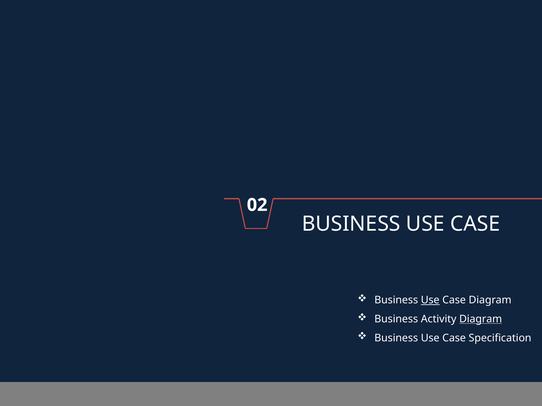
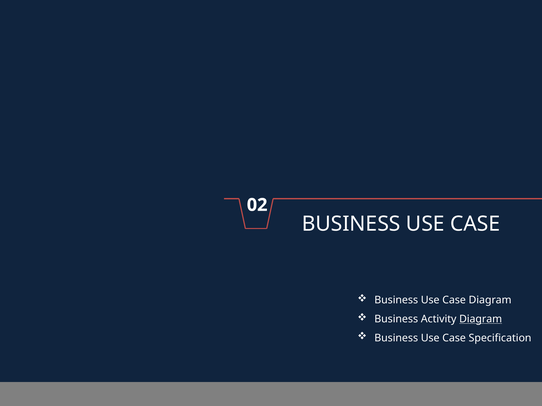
Use underline: present -> none (430, 300)
